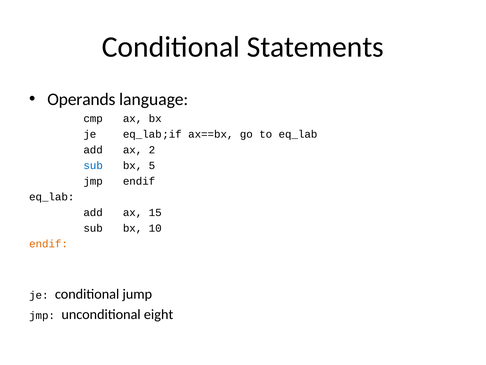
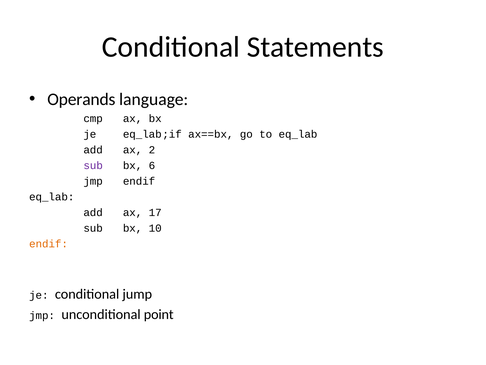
sub colour: blue -> purple (93, 165)
5: 5 -> 6 (152, 165)
15: 15 -> 17 (155, 212)
eight: eight -> point (159, 314)
